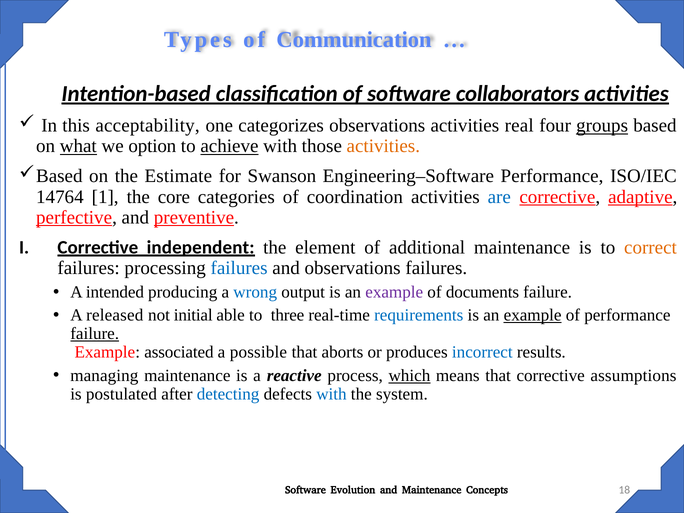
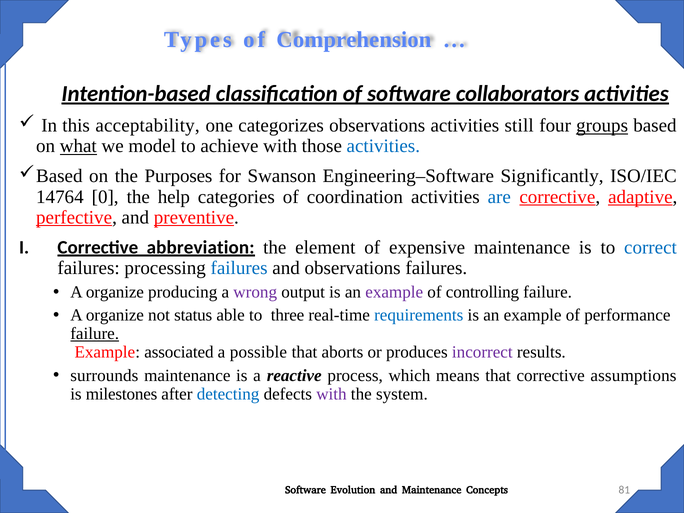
Communication: Communication -> Comprehension (354, 40)
real: real -> still (519, 126)
option: option -> model (152, 146)
achieve underline: present -> none (229, 146)
activities colour: orange -> blue (383, 146)
Estimate: Estimate -> Purposes (178, 176)
Engineering–Software Performance: Performance -> Significantly (552, 176)
1: 1 -> 0 (105, 197)
core: core -> help (174, 197)
independent: independent -> abbreviation (201, 247)
additional: additional -> expensive (427, 247)
correct colour: orange -> blue (650, 247)
intended: intended -> organize (115, 292)
wrong colour: blue -> purple (255, 292)
documents: documents -> controlling (482, 292)
released: released -> organize (115, 315)
initial: initial -> status (193, 315)
example underline: present -> none (533, 315)
incorrect colour: blue -> purple (482, 352)
managing: managing -> surrounds (104, 375)
which underline: present -> none (409, 375)
postulated: postulated -> milestones (122, 394)
with colour: blue -> purple (331, 394)
18: 18 -> 81 (624, 490)
